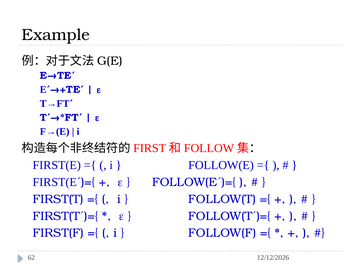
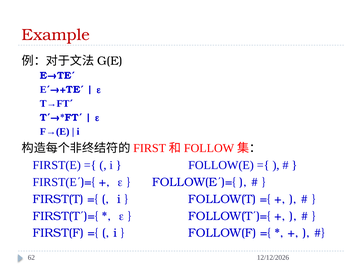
Example colour: black -> red (56, 35)
